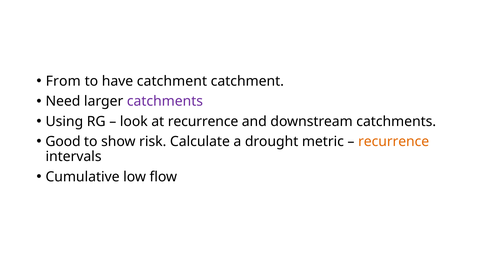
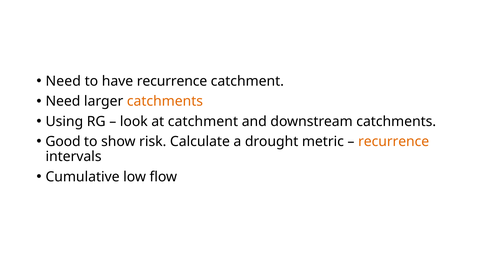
From: From -> Need (63, 81)
have catchment: catchment -> recurrence (172, 81)
catchments colour: purple -> orange (165, 101)
at recurrence: recurrence -> catchment (203, 121)
